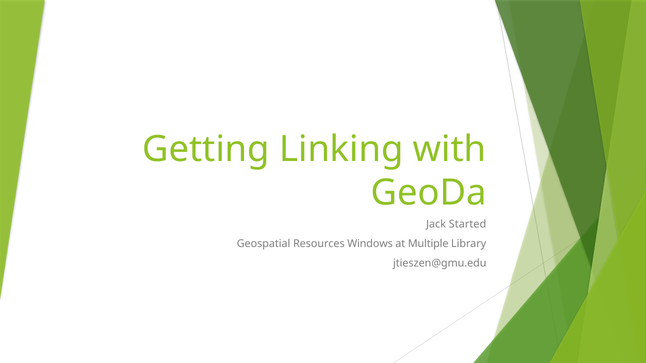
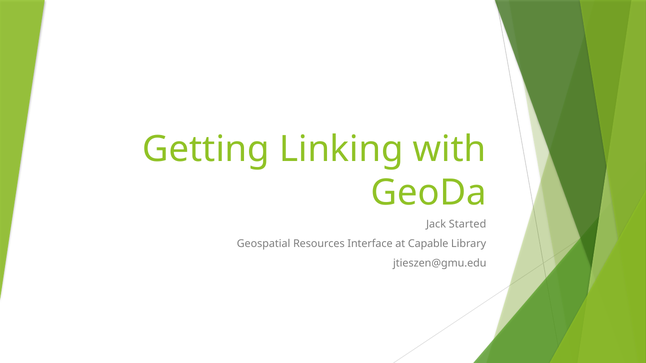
Windows: Windows -> Interface (370, 244)
Multiple: Multiple -> Capable (428, 244)
